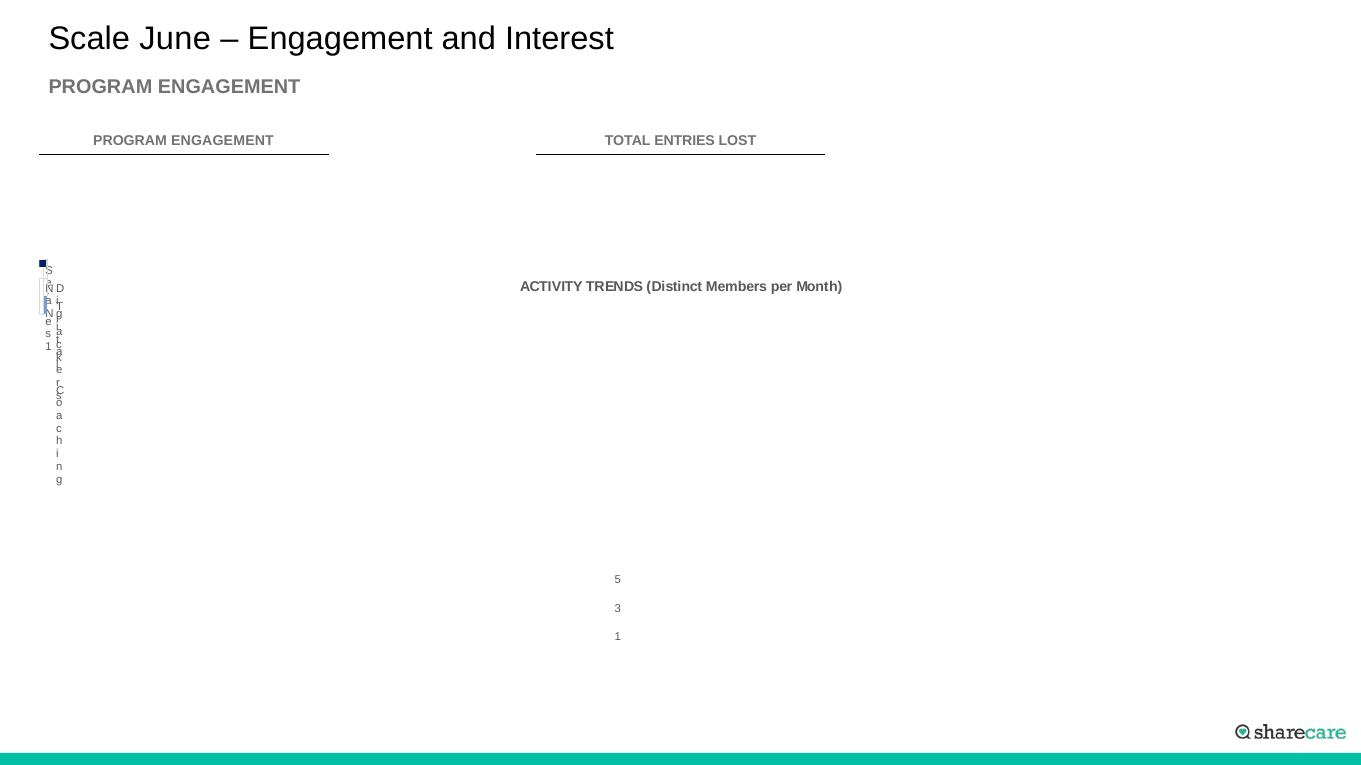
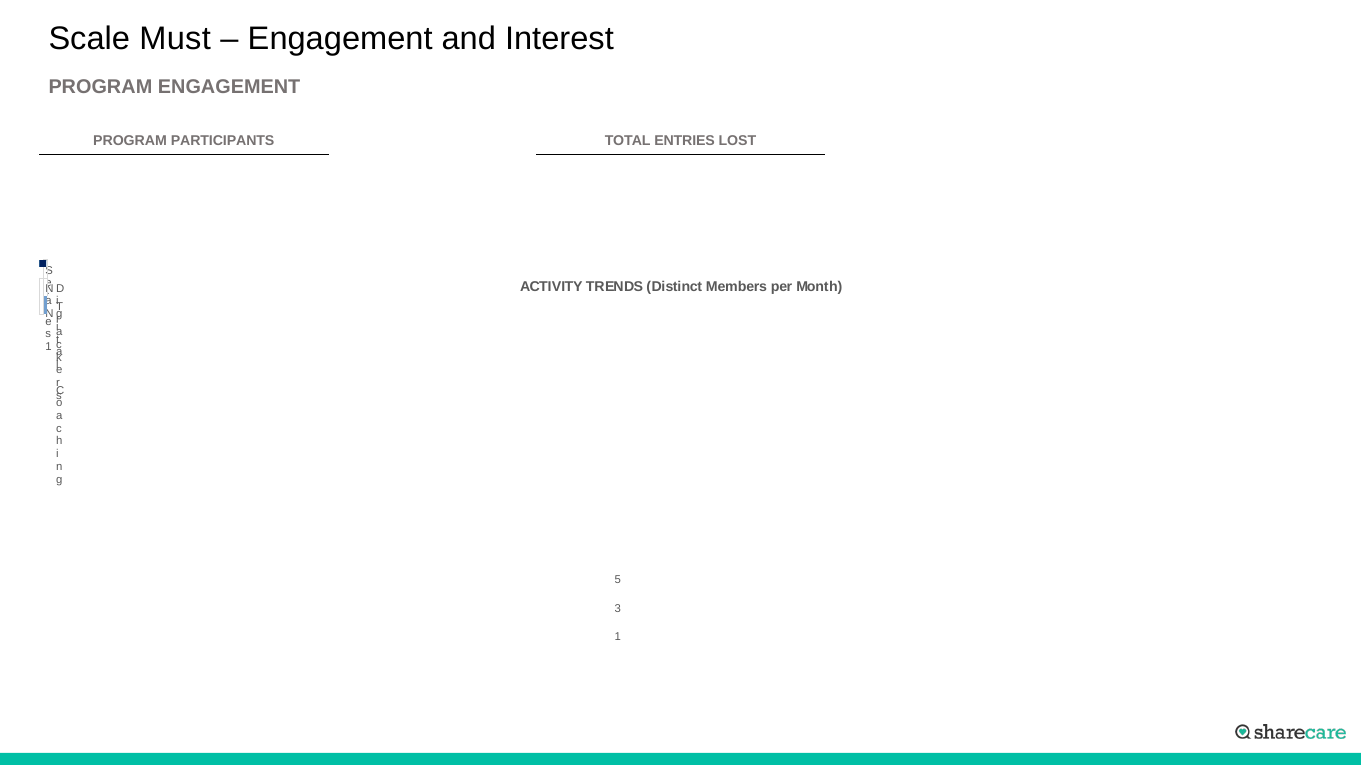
June: June -> Must (175, 39)
ENGAGEMENT: ENGAGEMENT -> PARTICIPANTS (223, 141)
